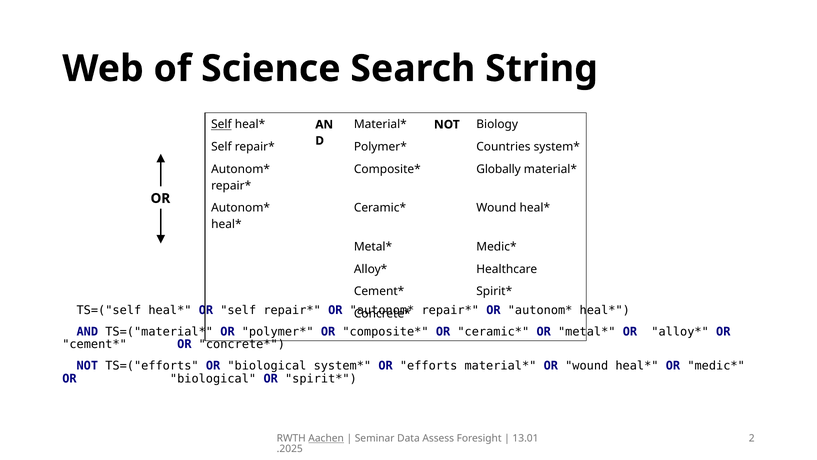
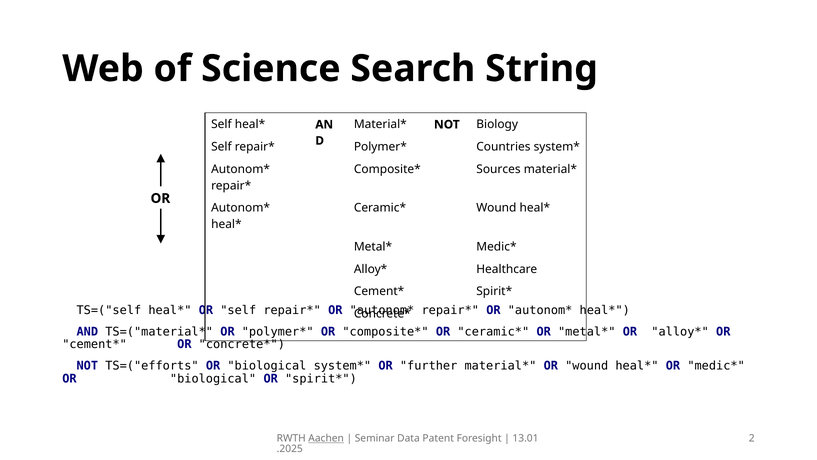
Self underline: present -> none (221, 124)
Globally: Globally -> Sources (498, 169)
efforts: efforts -> further (429, 366)
Assess: Assess -> Patent (438, 438)
